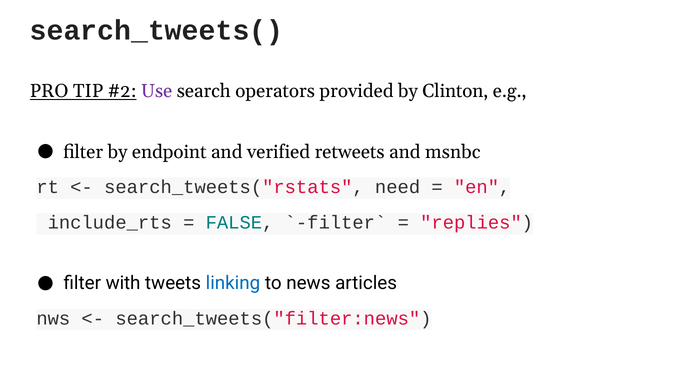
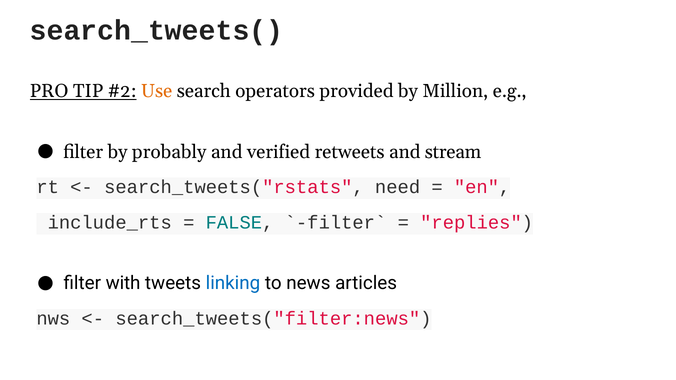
Use colour: purple -> orange (157, 91)
Clinton: Clinton -> Million (455, 91)
endpoint: endpoint -> probably (169, 152)
msnbc: msnbc -> stream (453, 152)
